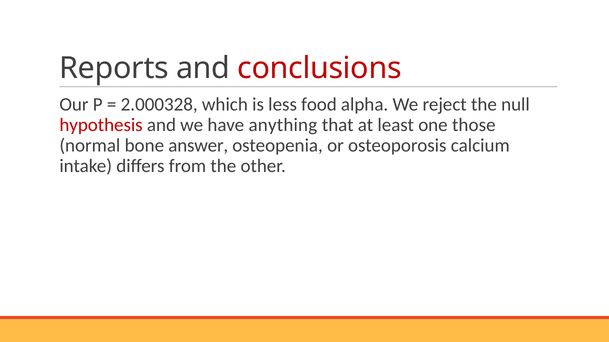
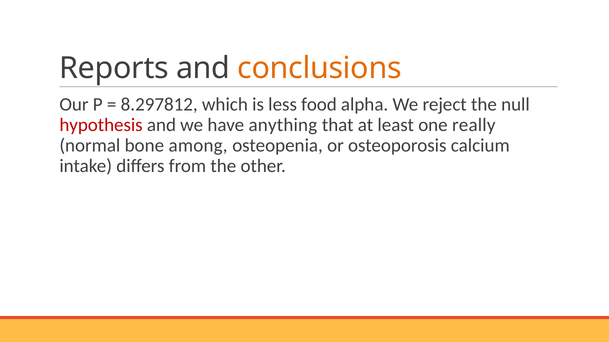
conclusions colour: red -> orange (320, 68)
2.000328: 2.000328 -> 8.297812 (159, 105)
those: those -> really (474, 125)
answer: answer -> among (198, 146)
